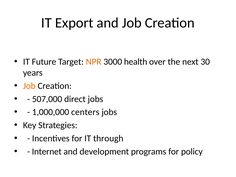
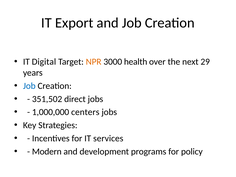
Future: Future -> Digital (44, 62)
30: 30 -> 29 (205, 62)
Job colour: orange -> blue (29, 86)
507,000: 507,000 -> 351,502 (47, 99)
through: through -> services (108, 138)
Internet: Internet -> Modern (47, 151)
